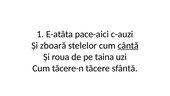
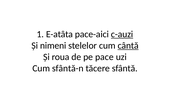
c-auzi underline: none -> present (122, 34)
zboară: zboară -> nimeni (53, 45)
taina: taina -> pace (104, 57)
tăcere-n: tăcere-n -> sfântă-n (68, 68)
